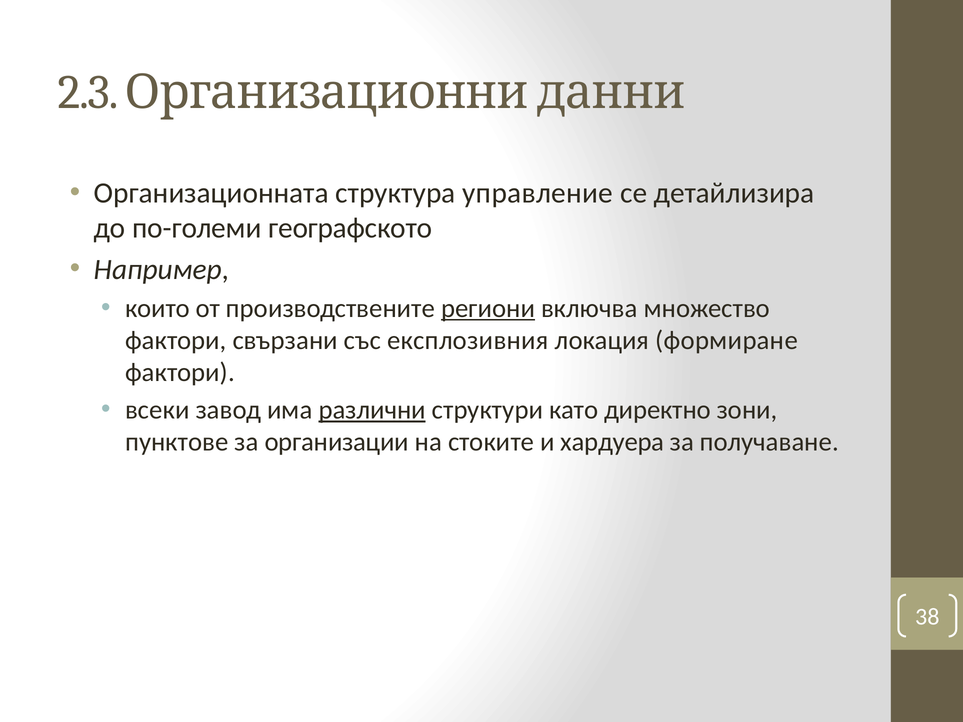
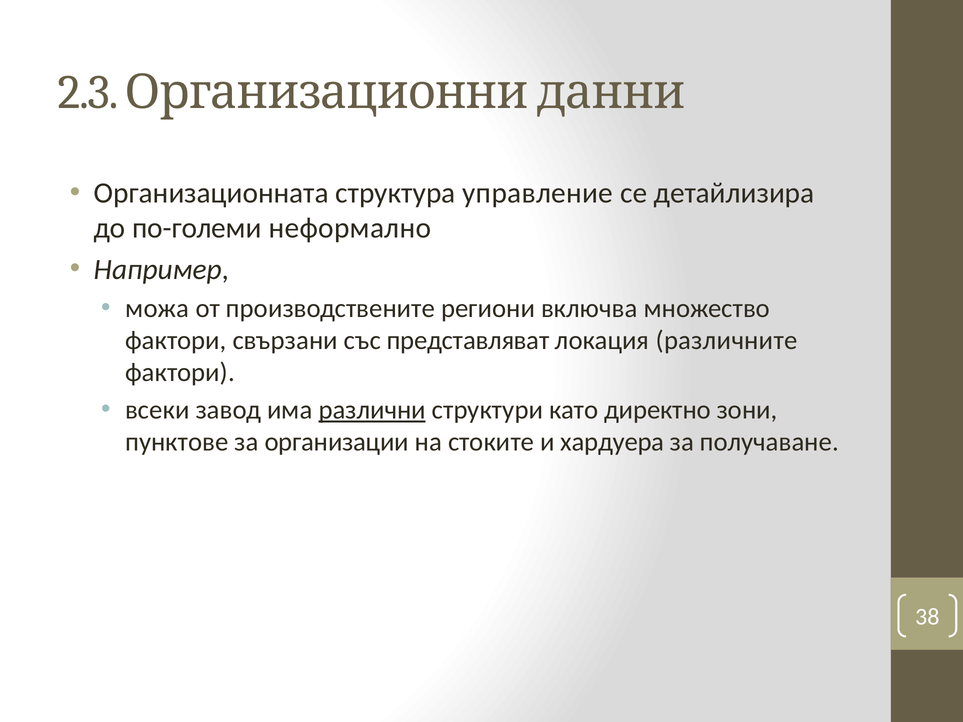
географското: географското -> неформално (350, 228)
които: които -> можа (157, 308)
региони underline: present -> none (488, 308)
експлозивния: експлозивния -> представляват (468, 340)
формиране: формиране -> различните (727, 340)
